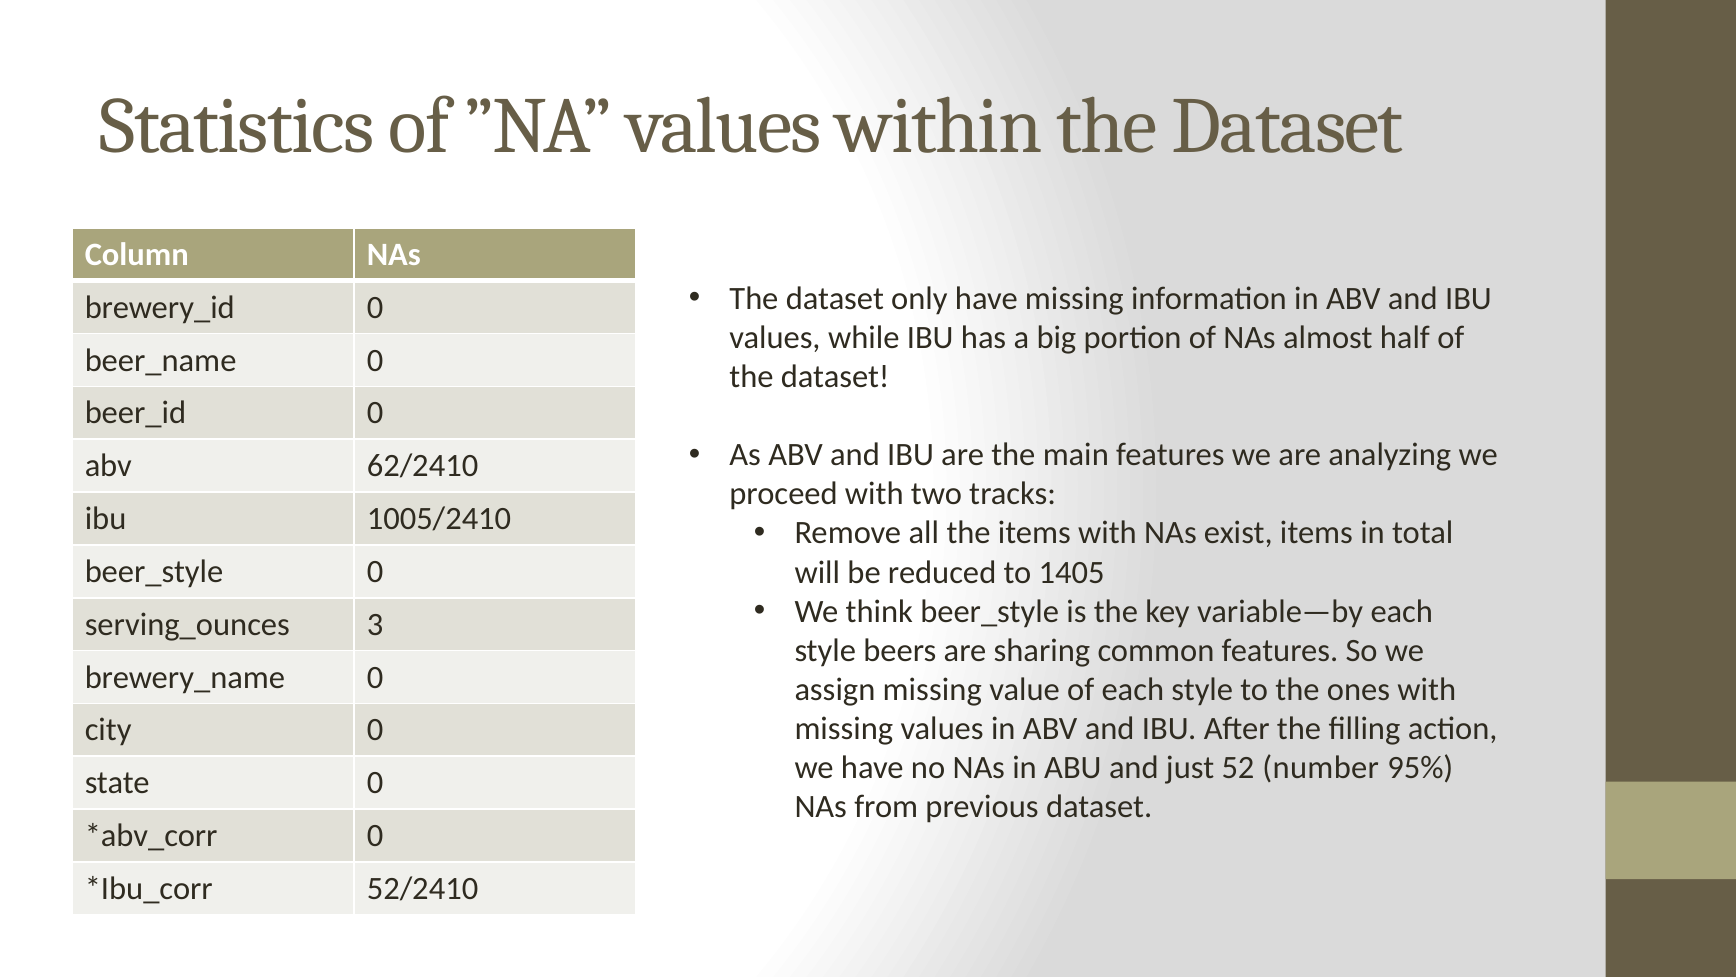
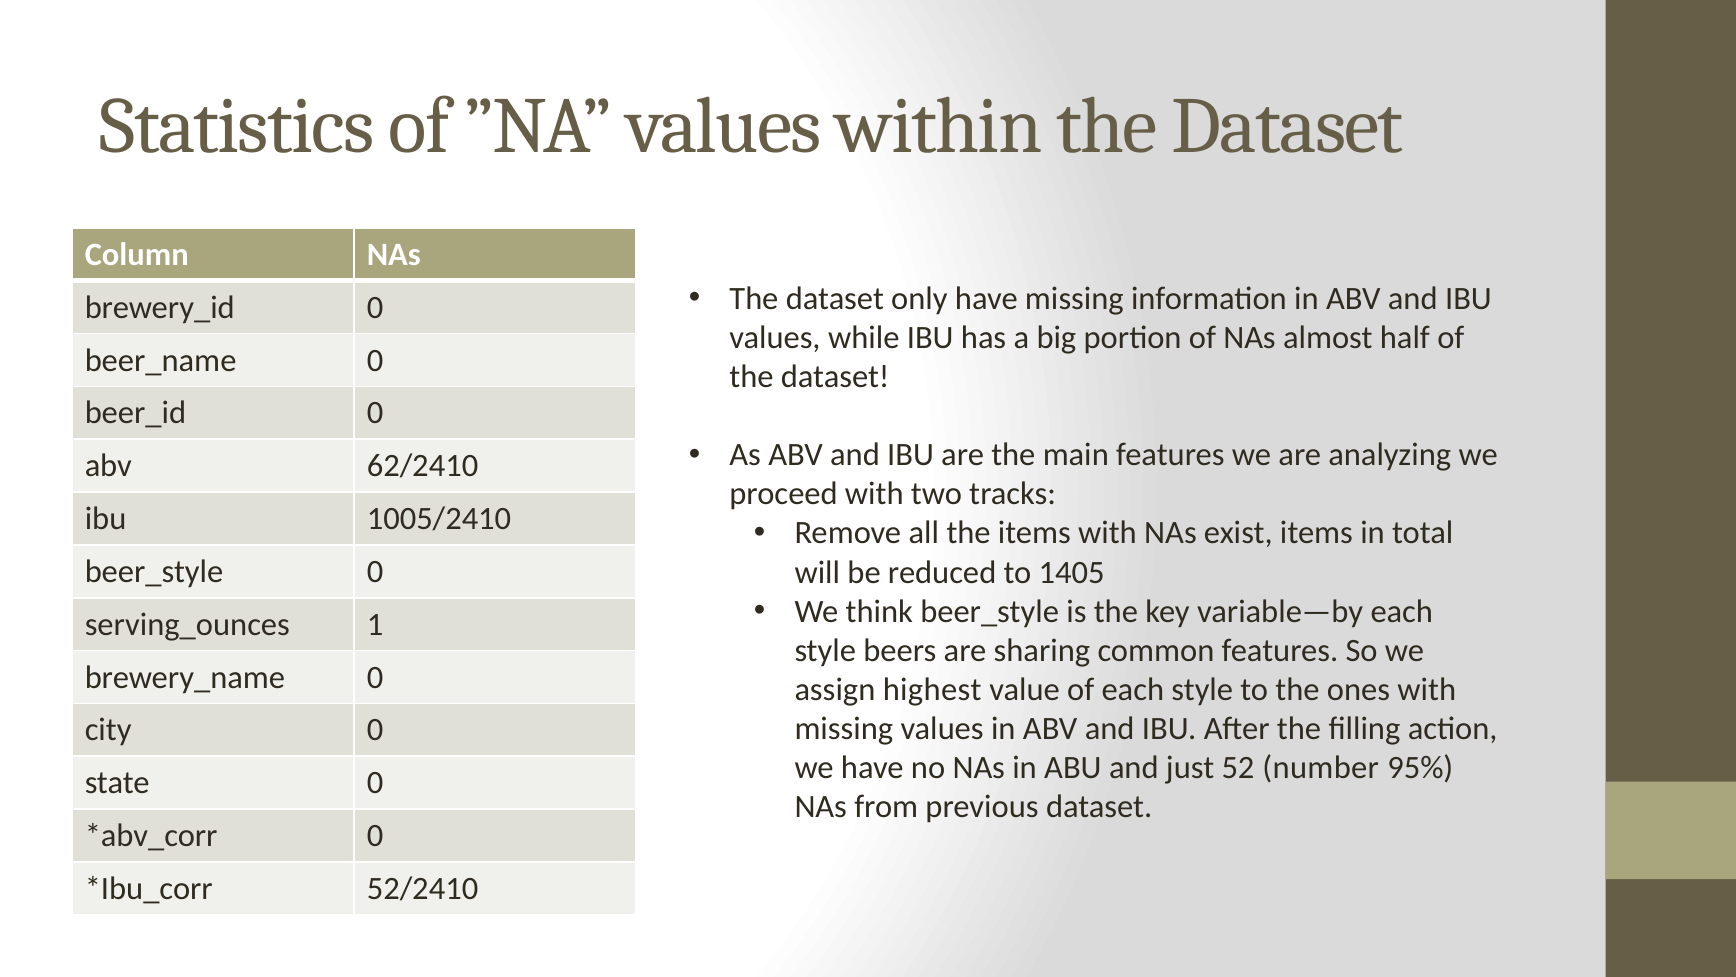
3: 3 -> 1 (375, 624)
assign missing: missing -> highest (932, 689)
